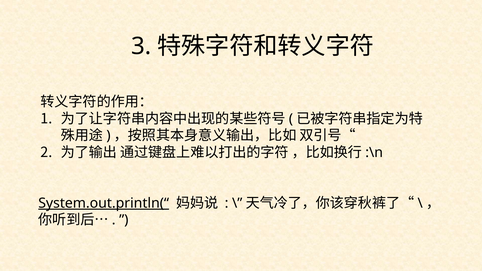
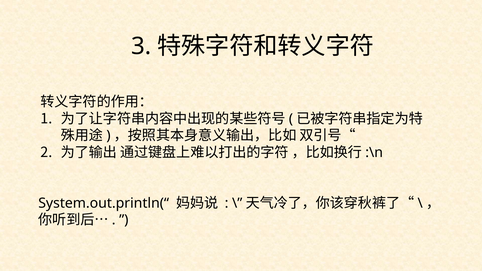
System.out.println(“ underline: present -> none (104, 203)
